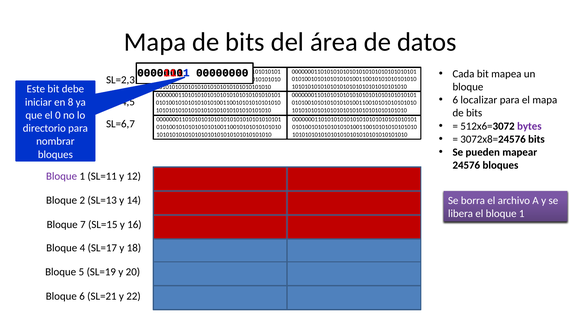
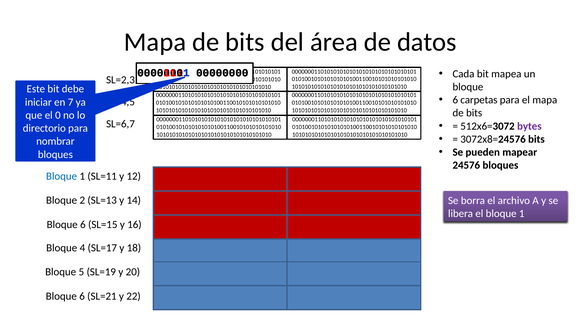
localizar: localizar -> carpetas (479, 100)
8: 8 -> 7 (71, 102)
Bloque colour: purple -> blue (62, 176)
7: 7 -> 6 (83, 224)
